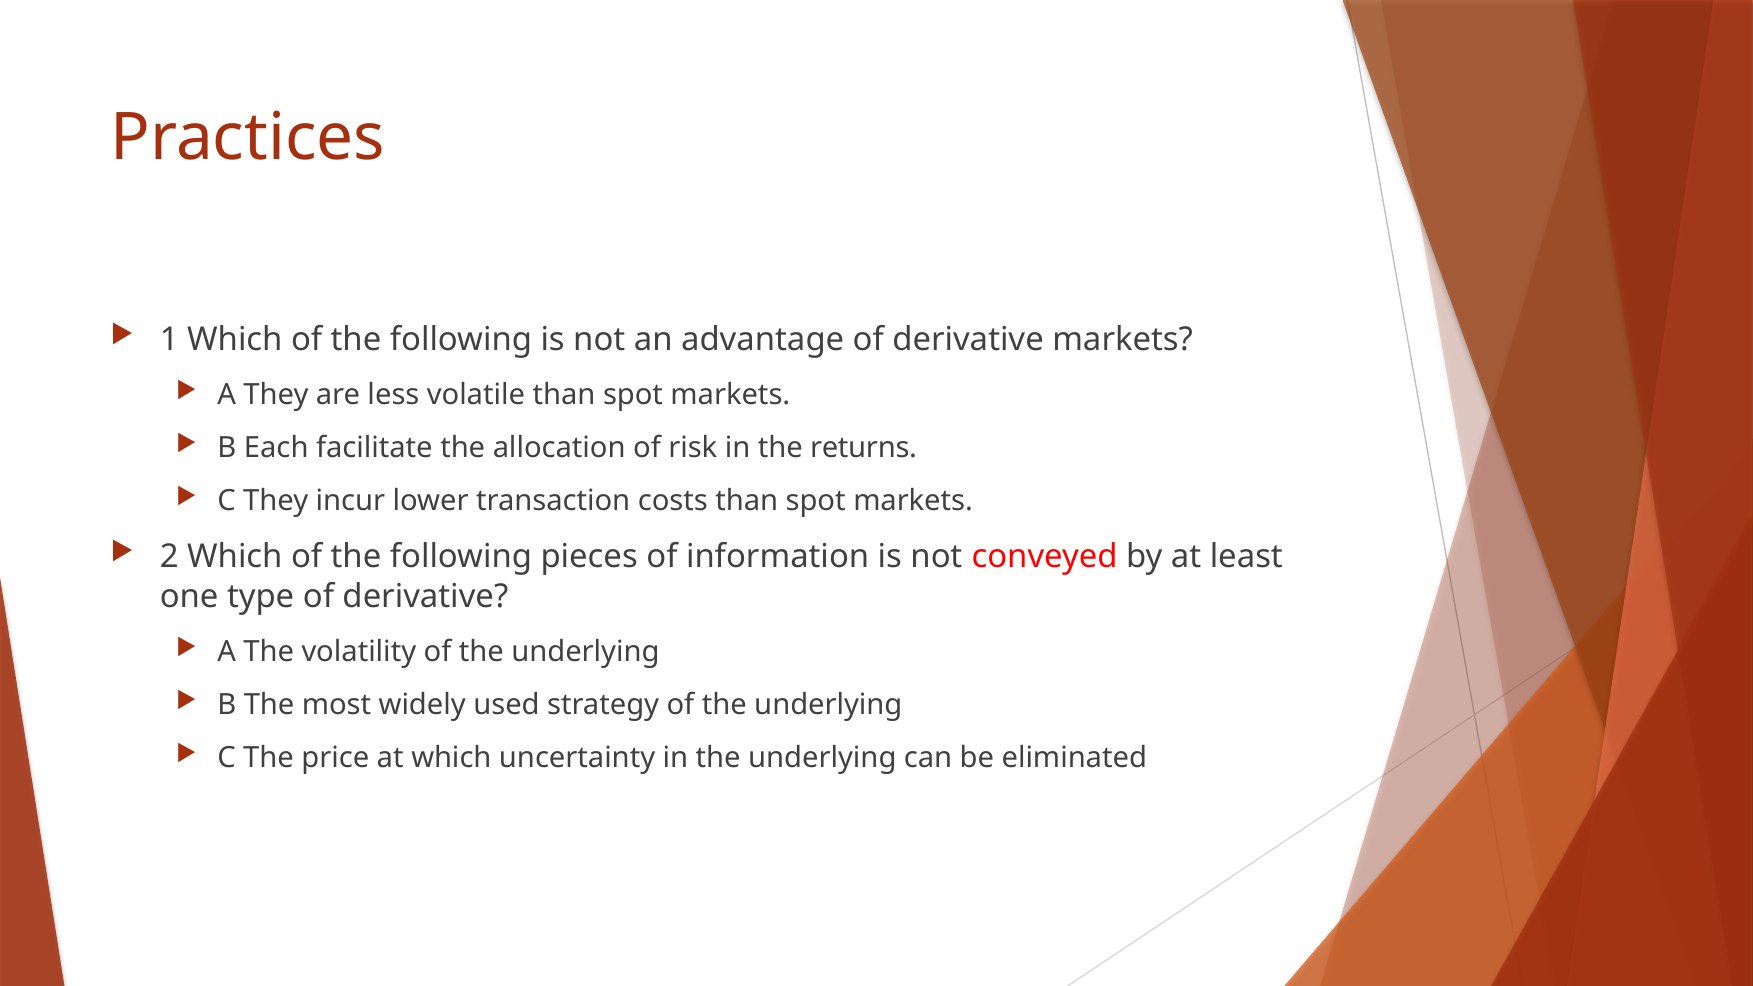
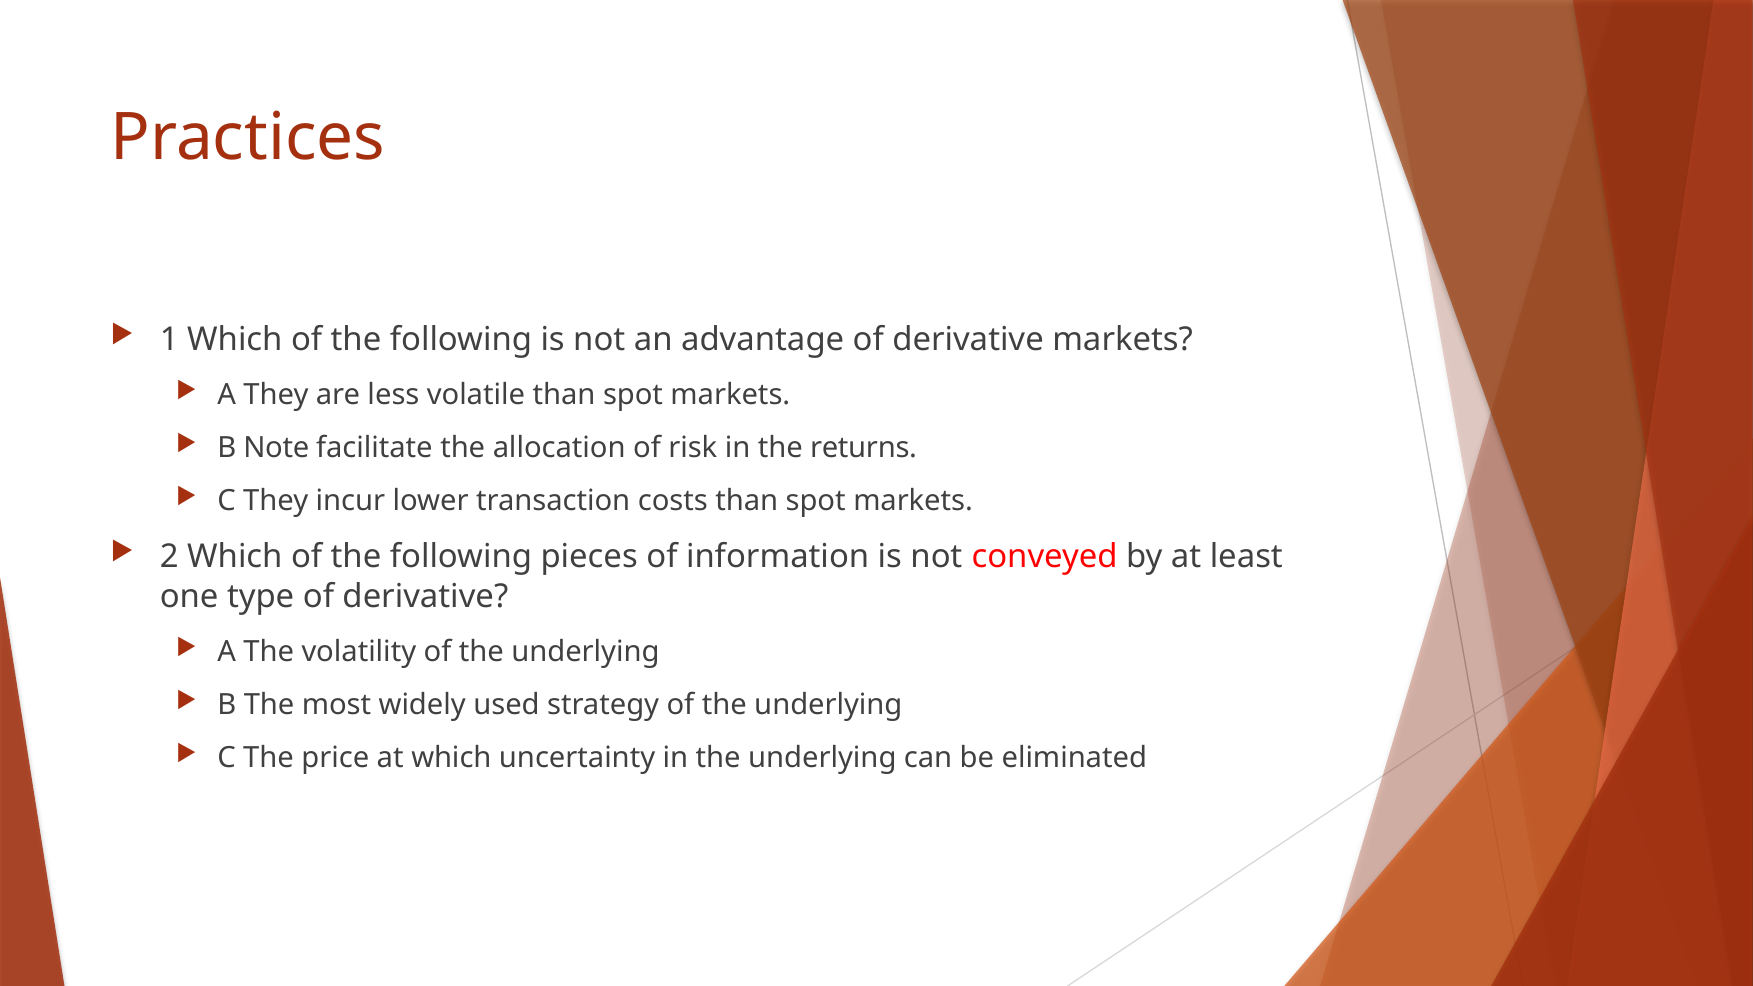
Each: Each -> Note (276, 448)
